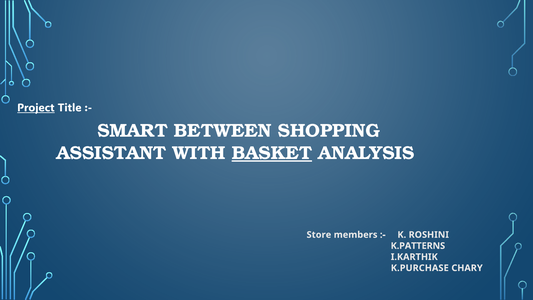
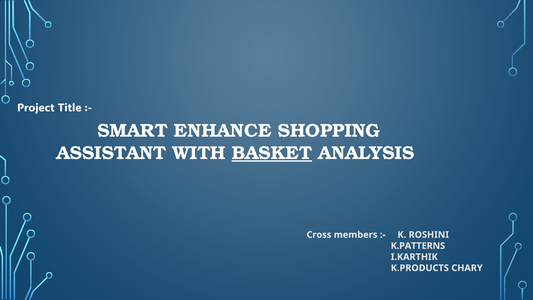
Project underline: present -> none (36, 108)
BETWEEN: BETWEEN -> ENHANCE (223, 131)
Store: Store -> Cross (319, 235)
K.PURCHASE: K.PURCHASE -> K.PRODUCTS (420, 268)
